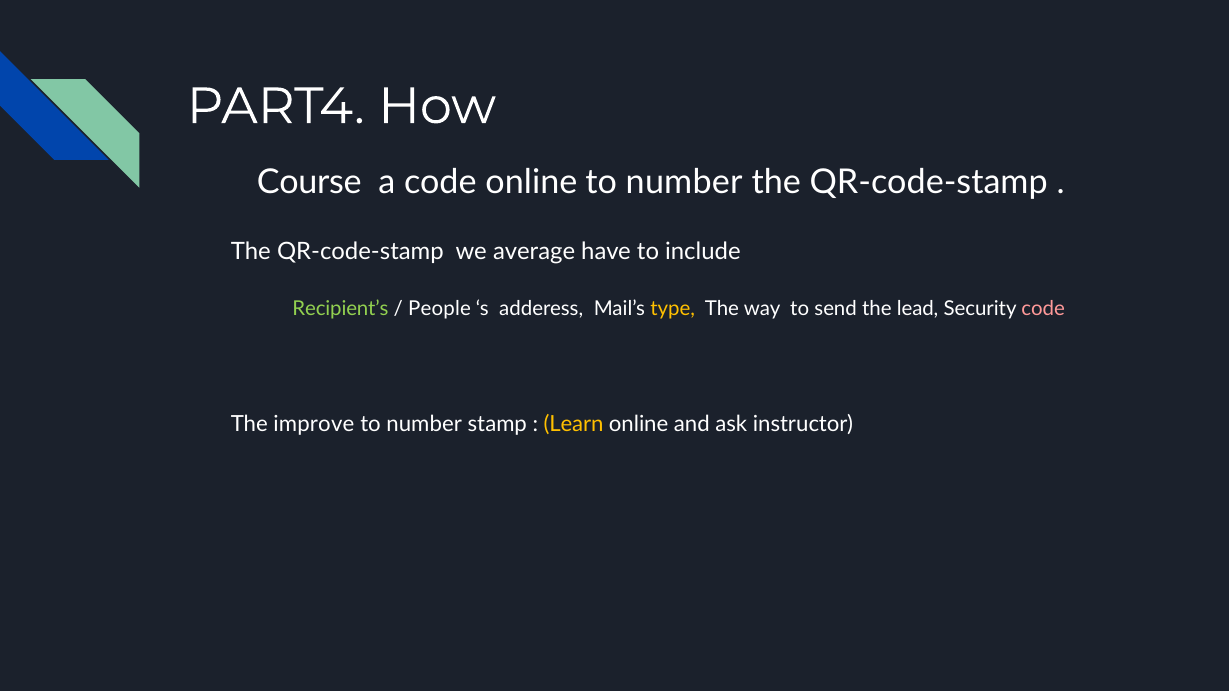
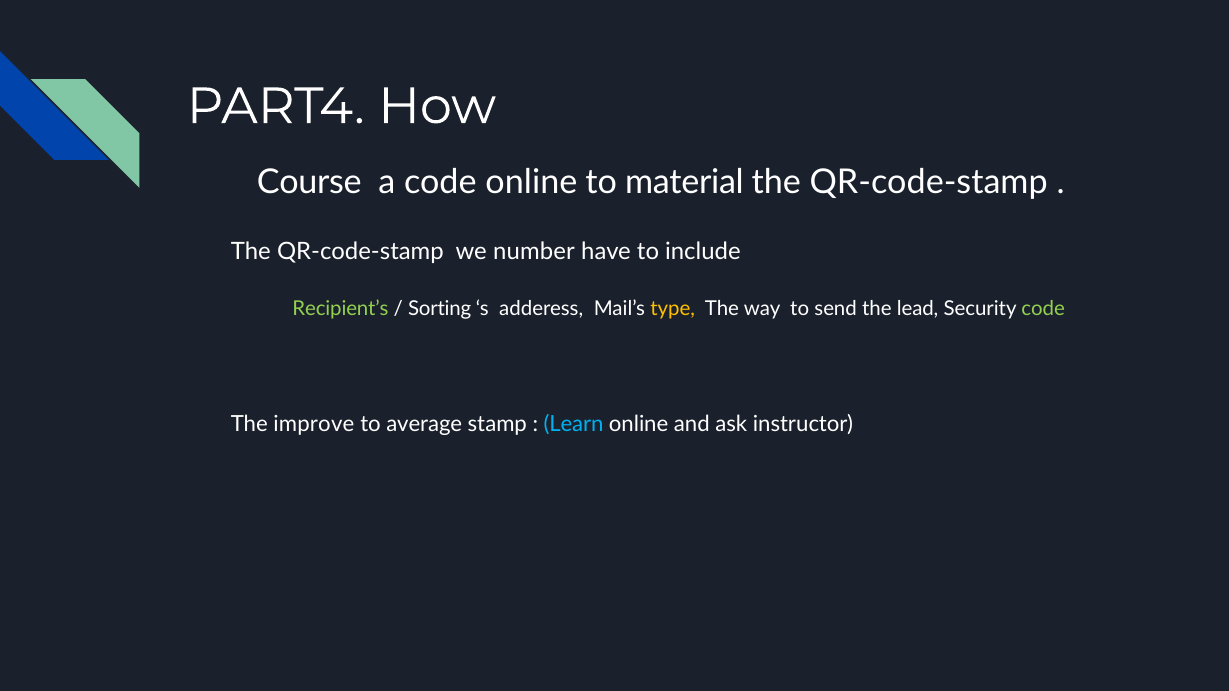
number: number -> material (684, 183)
average: average -> number (534, 252)
People: People -> Sorting (440, 309)
code colour: pink -> light green (1043, 309)
number: number -> average (424, 424)
Learn colour: yellow -> light blue (574, 424)
